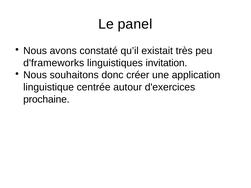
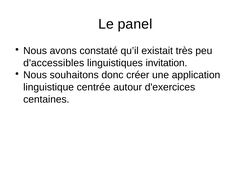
d'frameworks: d'frameworks -> d'accessibles (54, 63)
prochaine: prochaine -> centaines (46, 99)
